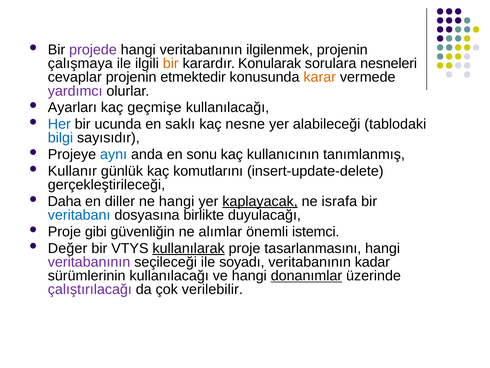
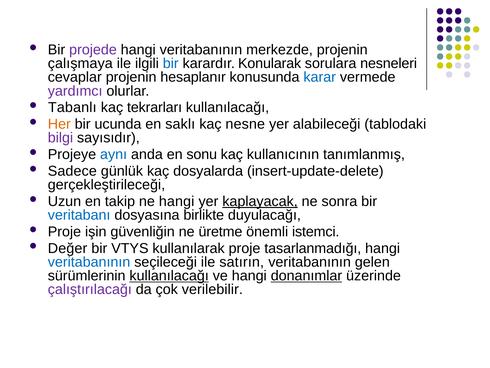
ilgilenmek: ilgilenmek -> merkezde (280, 50)
bir colour: orange -> blue (171, 63)
etmektedir: etmektedir -> hesaplanır (193, 77)
karar colour: orange -> blue (320, 77)
Ayarları: Ayarları -> Tabanlı (72, 107)
geçmişe: geçmişe -> tekrarları (155, 107)
Her colour: blue -> orange (59, 124)
bilgi colour: blue -> purple (60, 138)
Kullanır: Kullanır -> Sadece (72, 171)
komutlarını: komutlarını -> dosyalarda (208, 171)
Daha: Daha -> Uzun (64, 201)
diller: diller -> takip (120, 201)
israfa: israfa -> sonra (339, 201)
gibi: gibi -> işin (96, 231)
alımlar: alımlar -> üretme (220, 231)
kullanılarak underline: present -> none (189, 248)
tasarlanmasını: tasarlanmasını -> tasarlanmadığı (313, 248)
veritabanının colour: purple -> blue (89, 262)
soyadı: soyadı -> satırın (242, 262)
kadar: kadar -> gelen (372, 262)
kullanılacağı underline: none -> present (169, 275)
